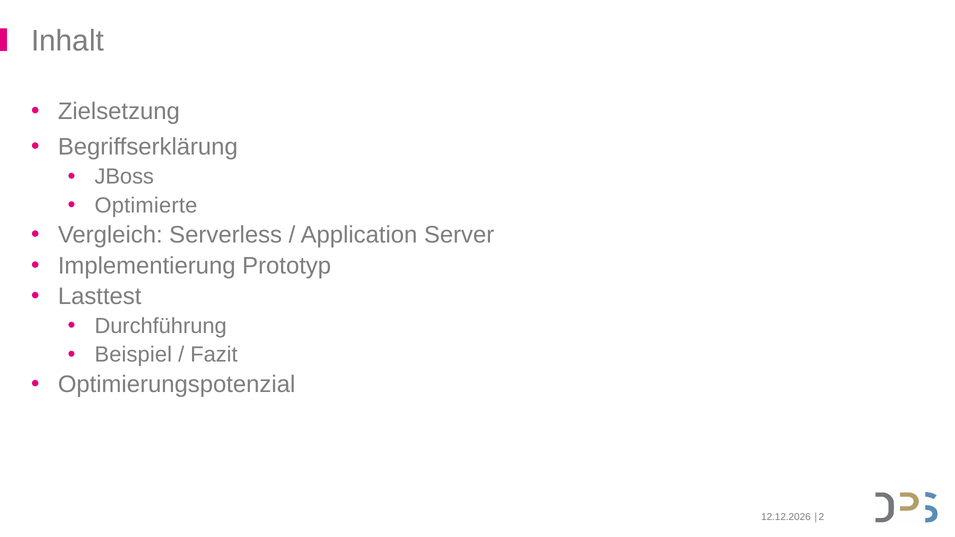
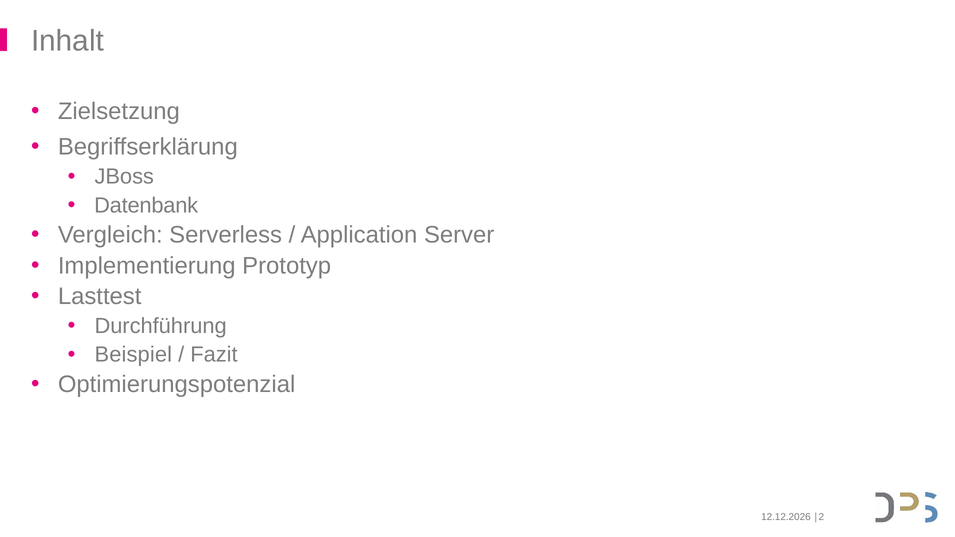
Optimierte: Optimierte -> Datenbank (146, 205)
